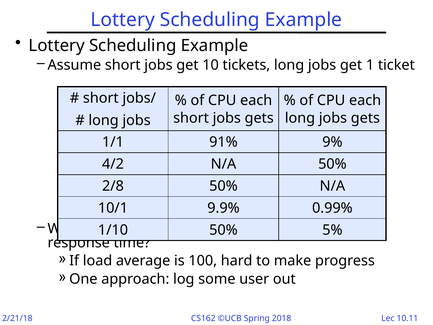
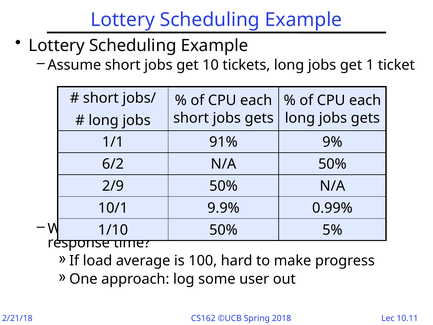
4/2: 4/2 -> 6/2 (113, 164)
2/8: 2/8 -> 2/9 (113, 186)
